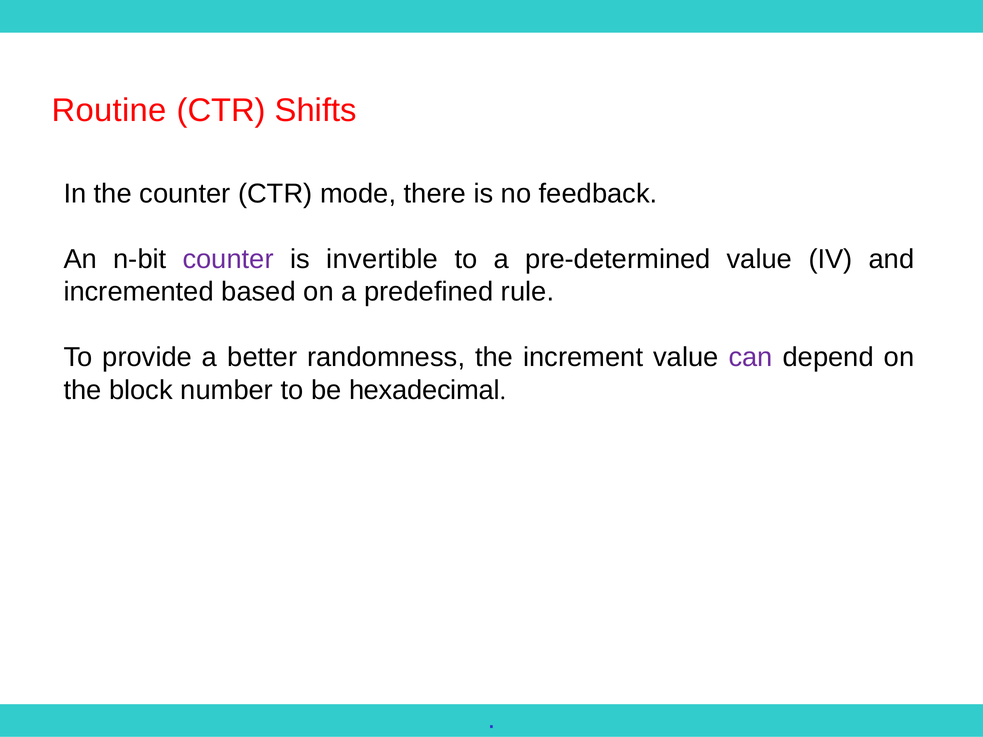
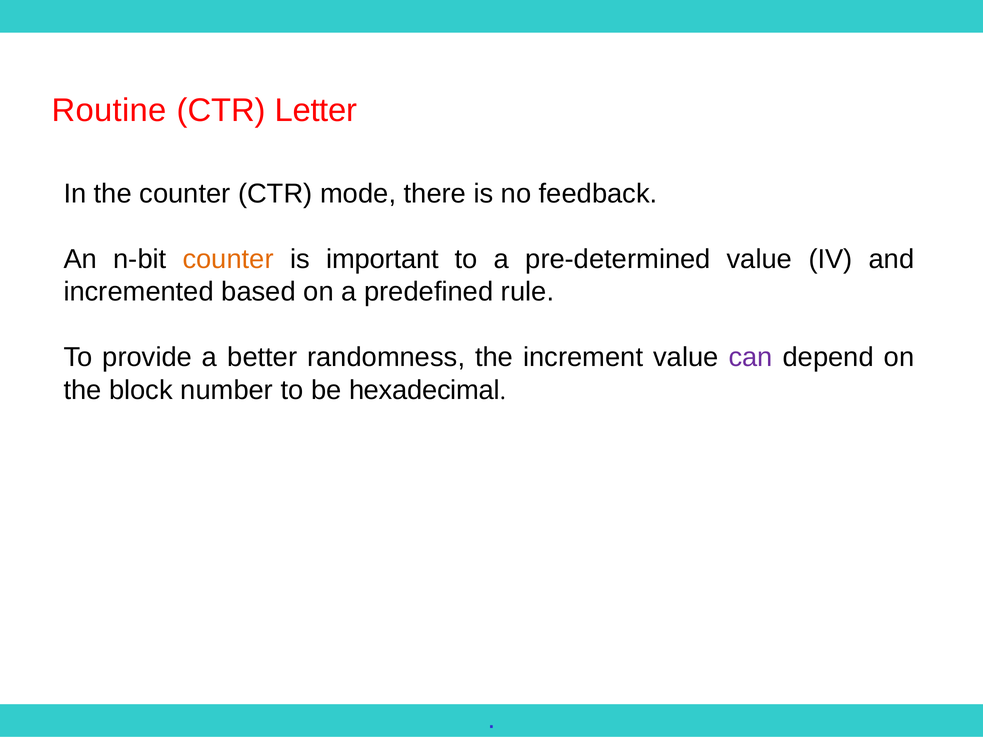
Shifts: Shifts -> Letter (316, 111)
counter colour: purple -> orange (228, 259)
invertible: invertible -> important (382, 259)
